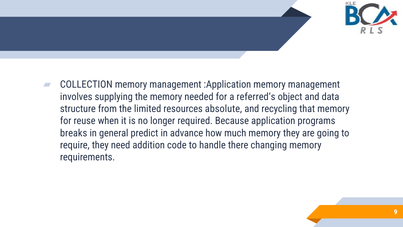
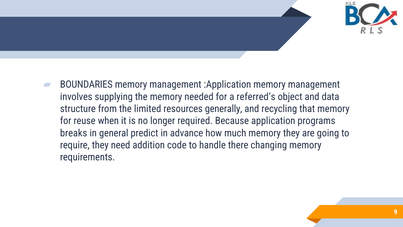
COLLECTION: COLLECTION -> BOUNDARIES (86, 85)
absolute: absolute -> generally (224, 109)
